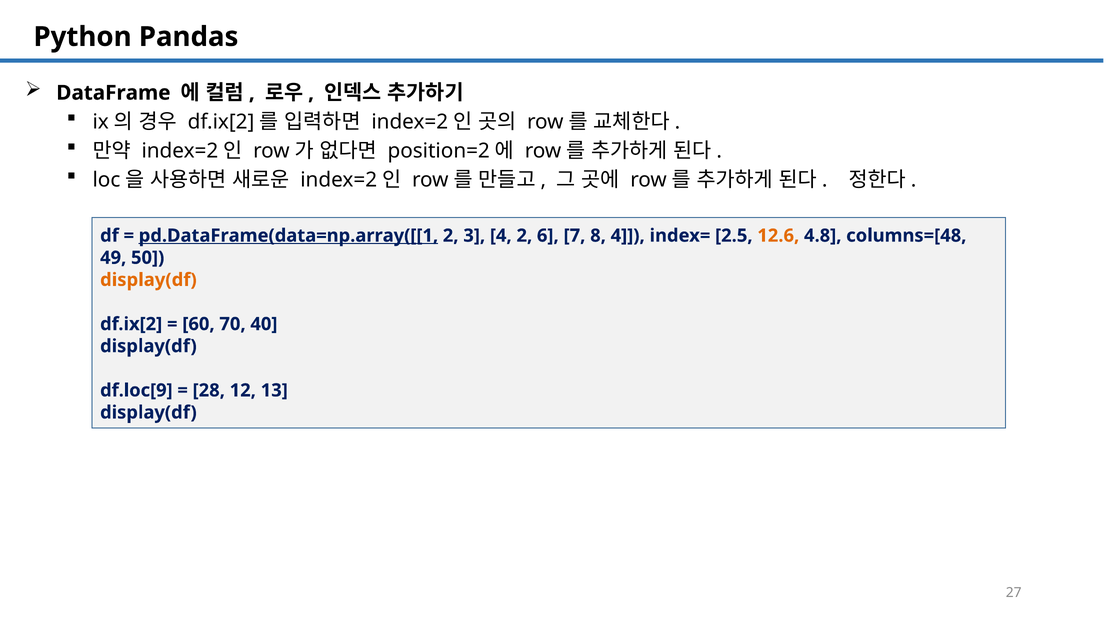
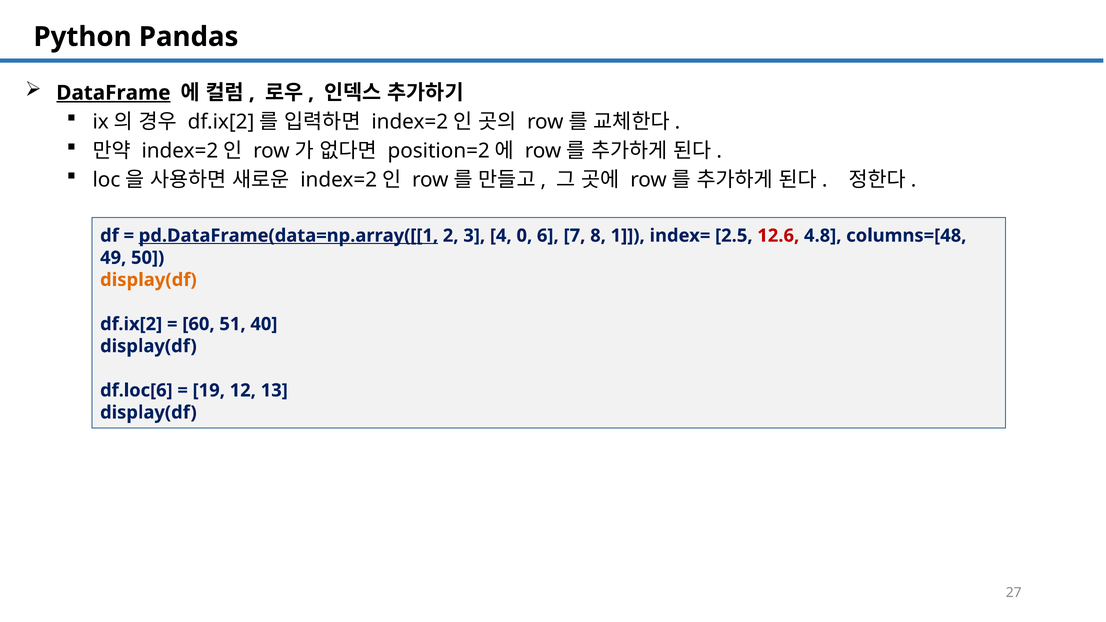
DataFrame underline: none -> present (113, 93)
4 2: 2 -> 0 (524, 236)
8 4: 4 -> 1 (628, 236)
12.6 colour: orange -> red (778, 236)
70: 70 -> 51 (233, 324)
df.loc[9: df.loc[9 -> df.loc[6 (136, 390)
28: 28 -> 19 (209, 390)
